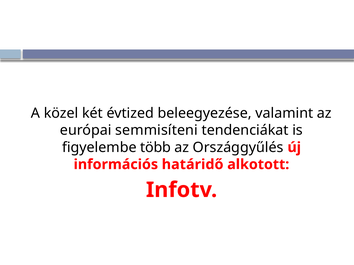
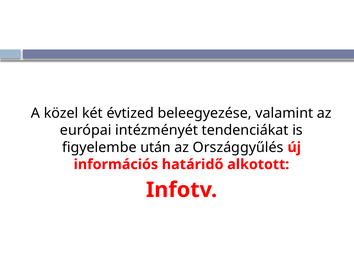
semmisíteni: semmisíteni -> intézményét (157, 130)
több: több -> után (156, 148)
